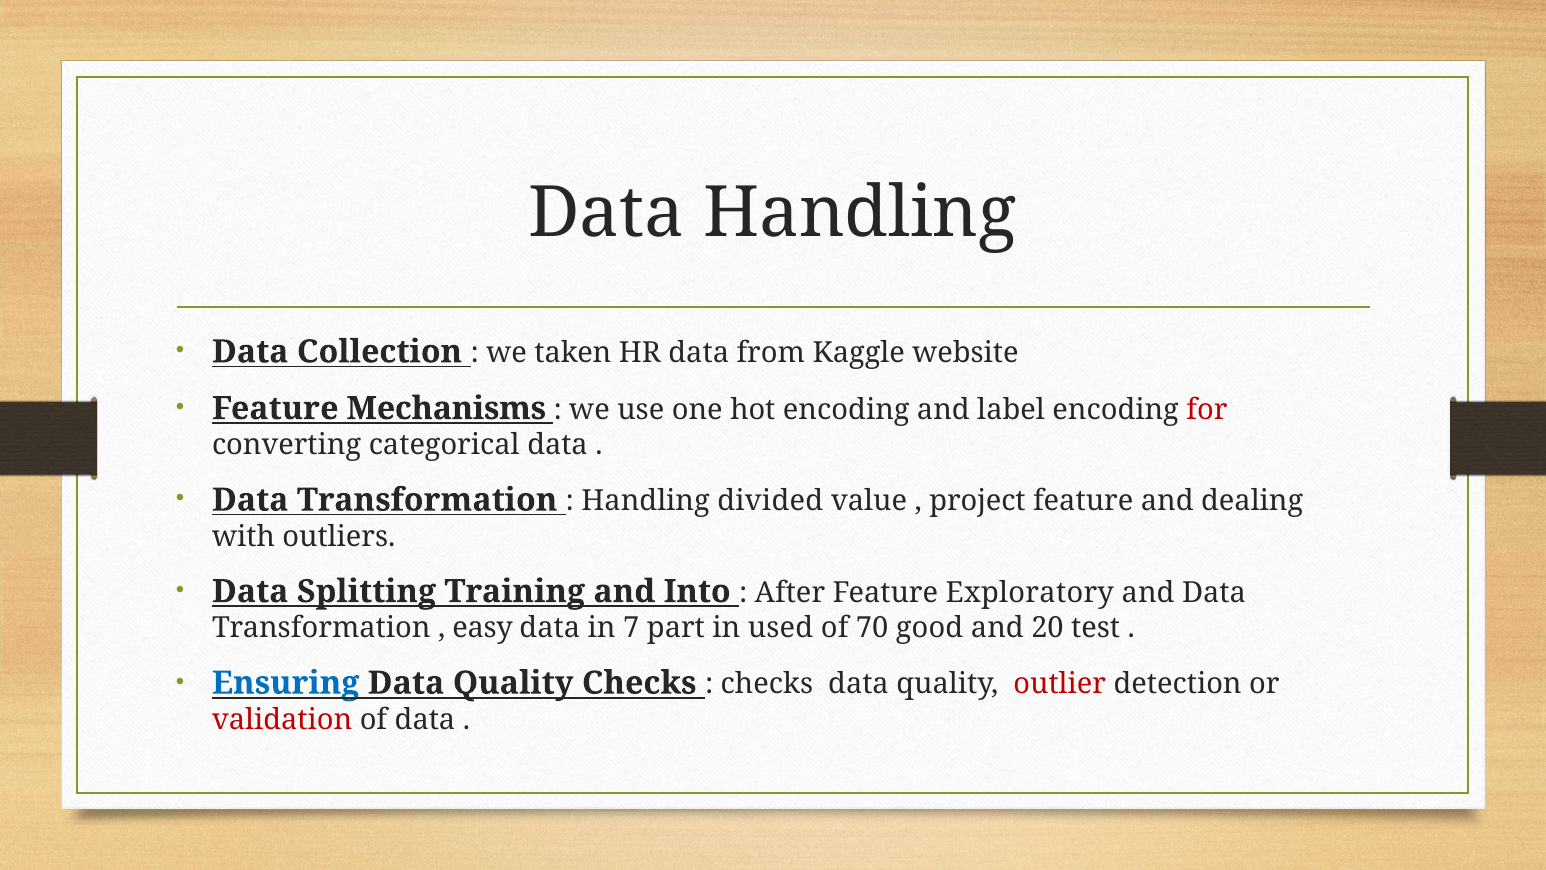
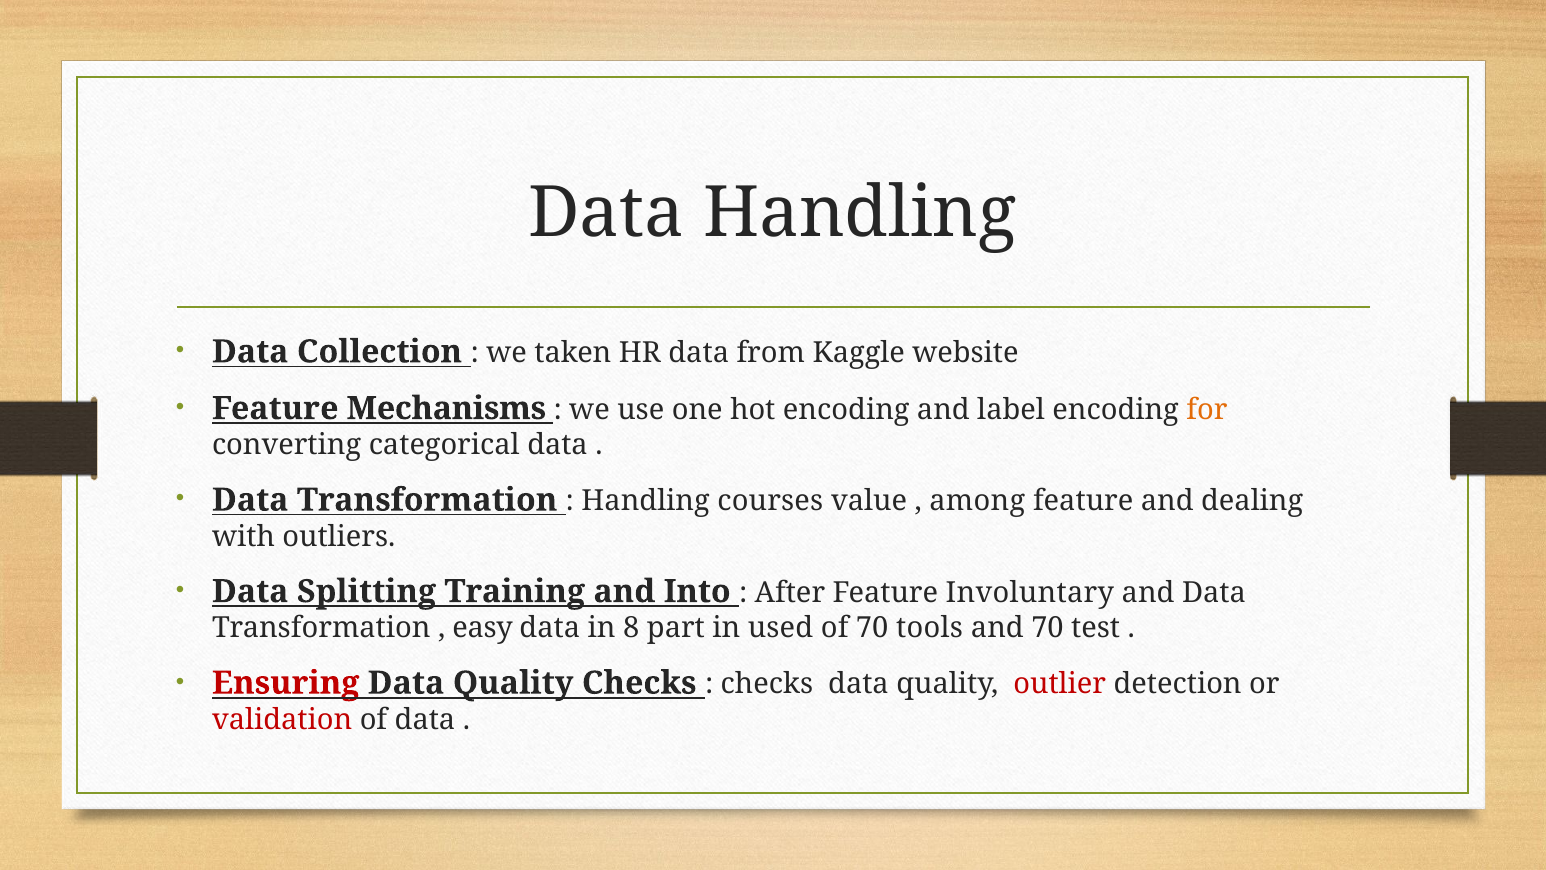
for colour: red -> orange (1207, 409)
divided: divided -> courses (770, 501)
project: project -> among (977, 501)
Exploratory: Exploratory -> Involuntary (1030, 592)
7: 7 -> 8 (631, 628)
good: good -> tools (929, 628)
and 20: 20 -> 70 (1047, 628)
Ensuring colour: blue -> red (286, 683)
